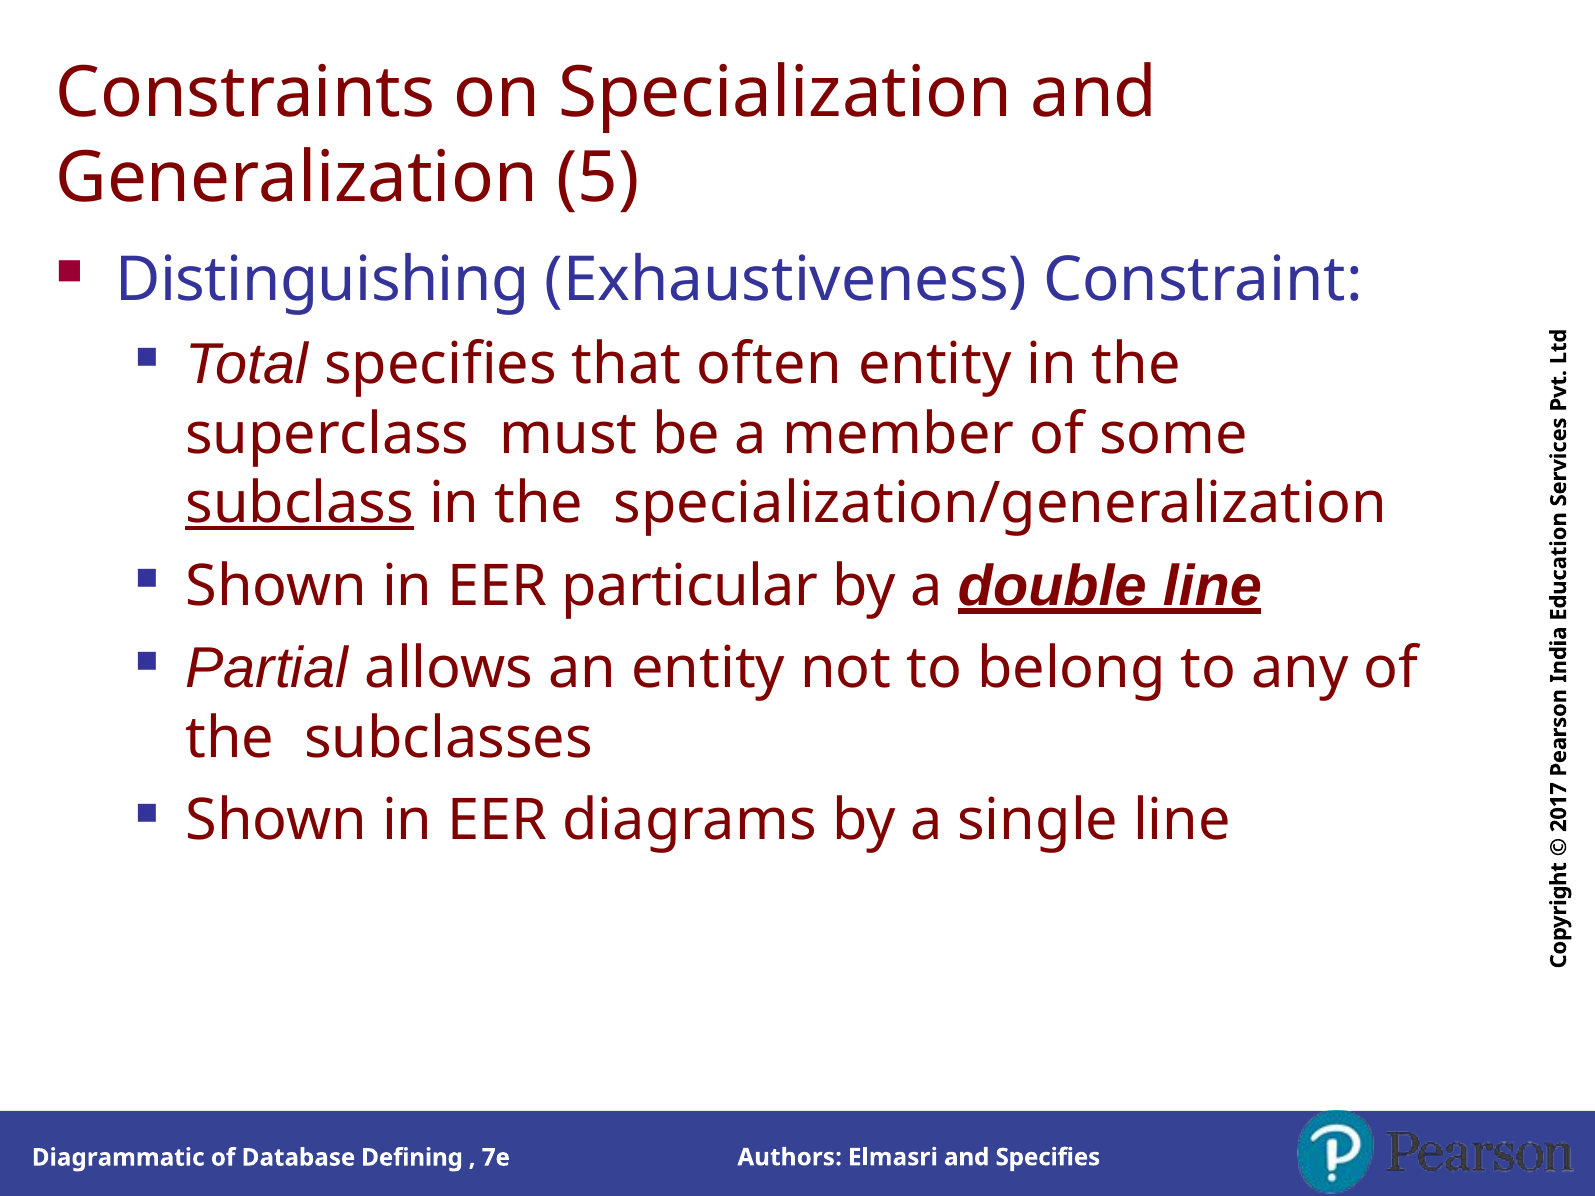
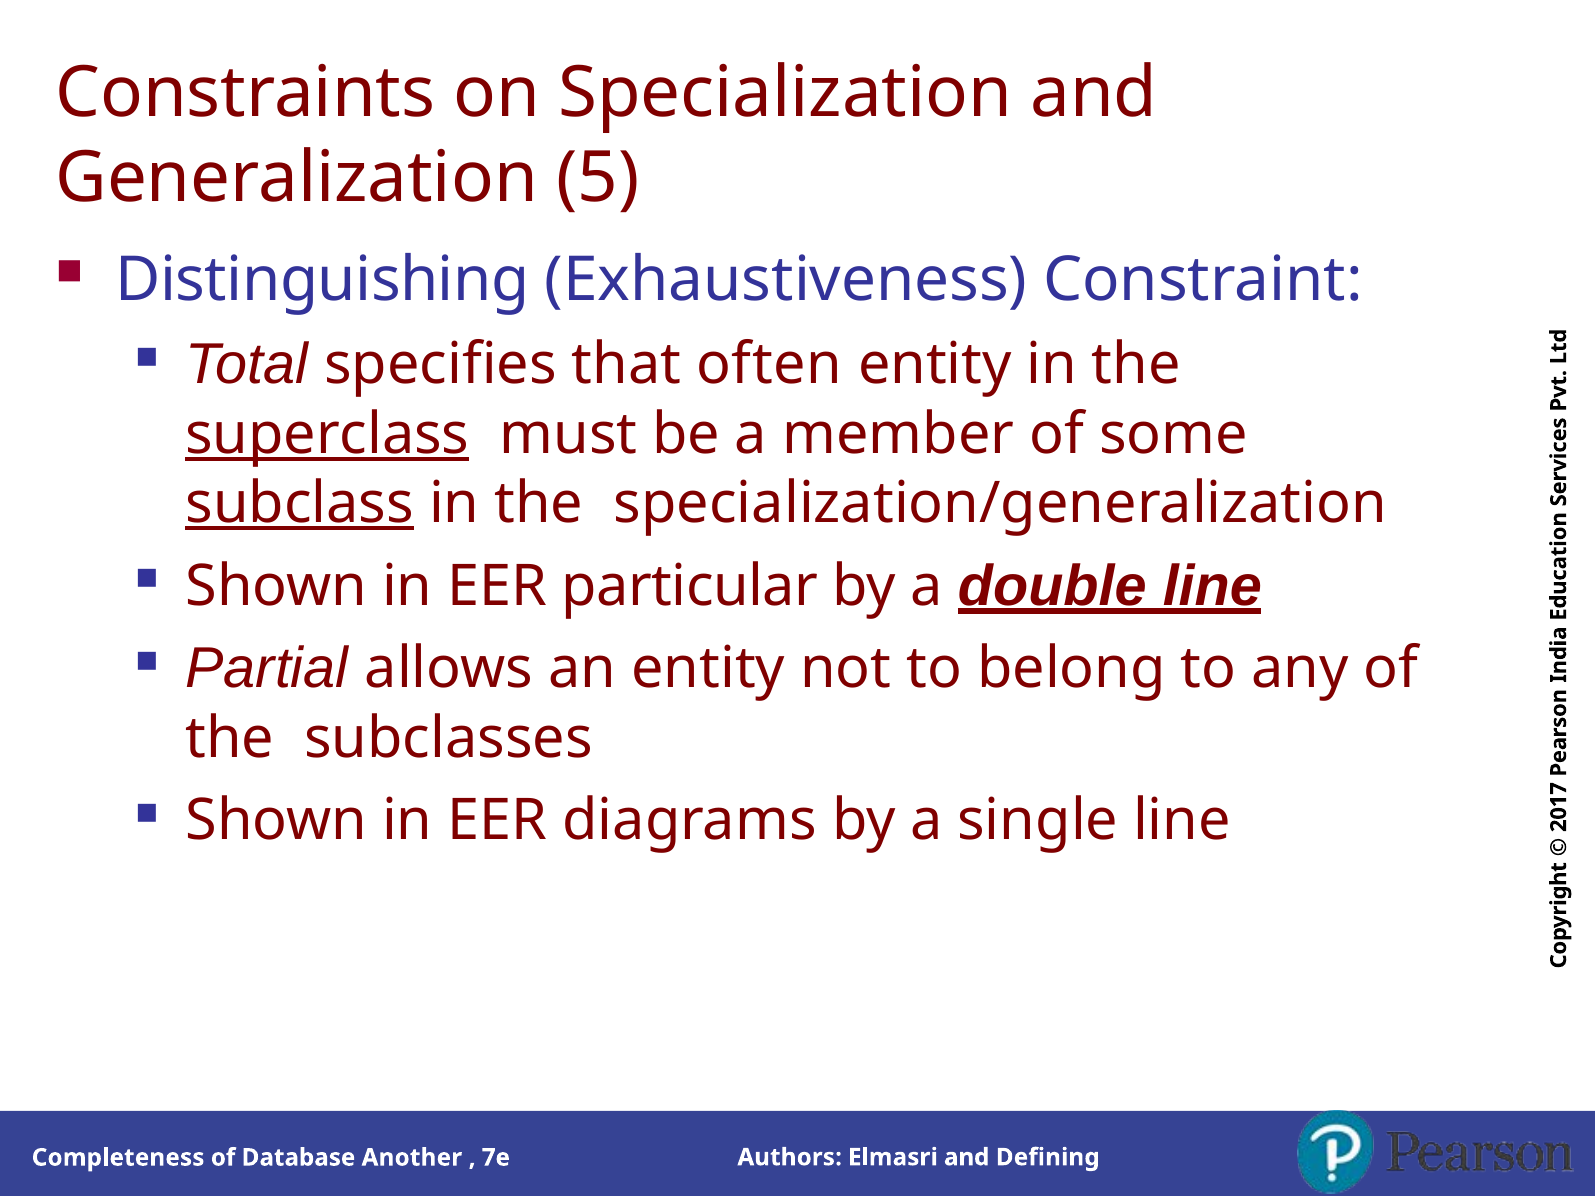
superclass underline: none -> present (327, 434)
Diagrammatic: Diagrammatic -> Completeness (118, 1158)
Defining: Defining -> Another (412, 1158)
and Specifies: Specifies -> Defining (1048, 1158)
